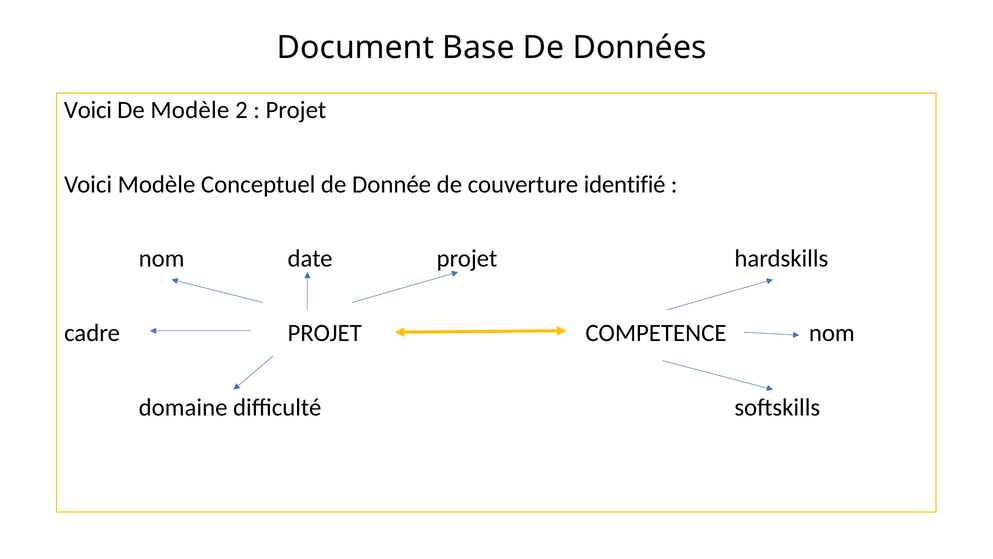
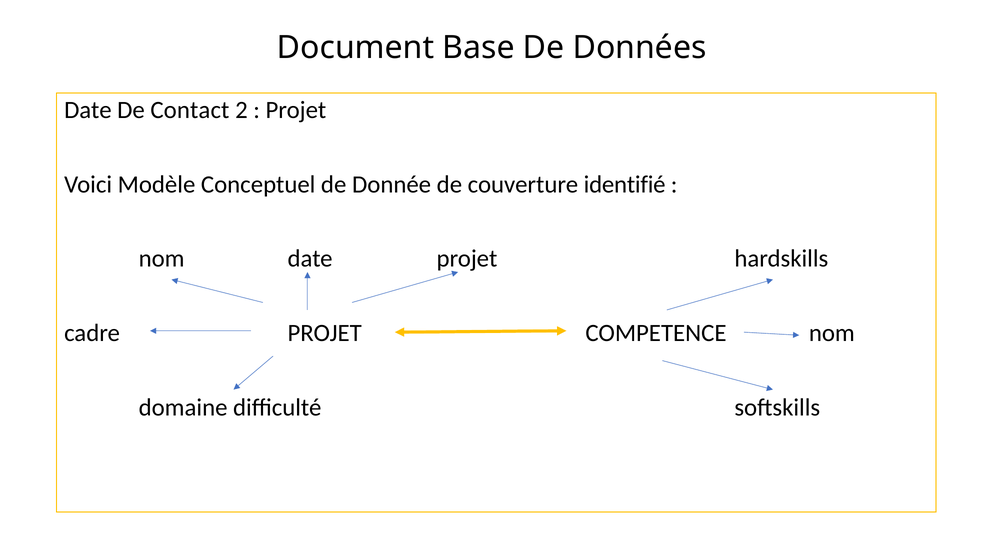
Voici: Voici -> Date (88, 110)
De Modèle: Modèle -> Contact (190, 110)
